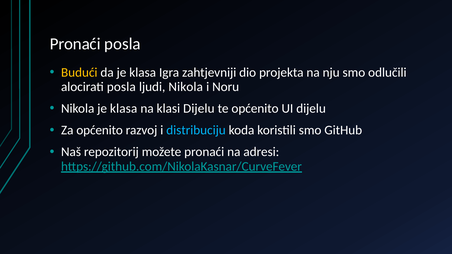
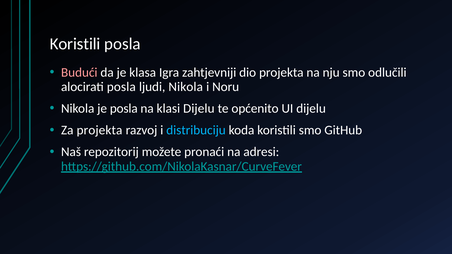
Pronaći: Pronaći -> Koristili (75, 44)
Budući colour: yellow -> pink (79, 73)
Nikola je klasa: klasa -> posla (124, 109)
Za općenito: općenito -> projekta (99, 130)
